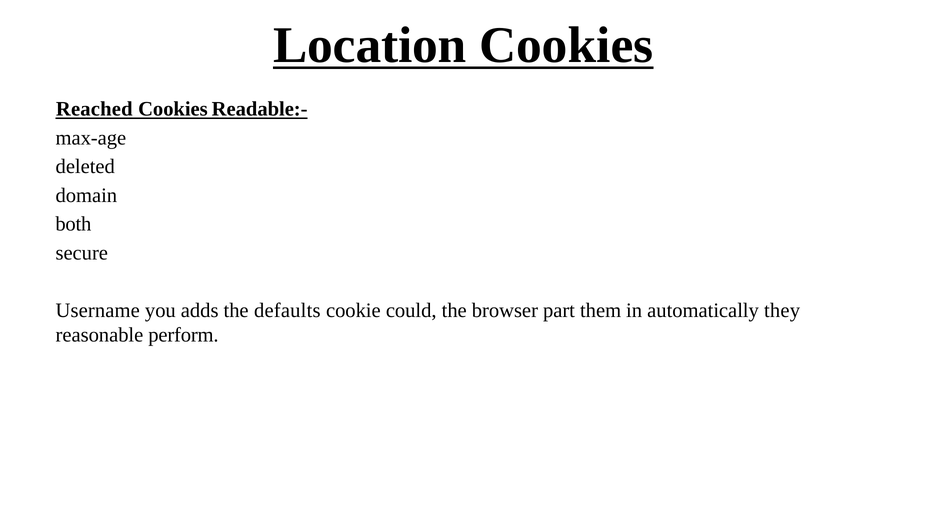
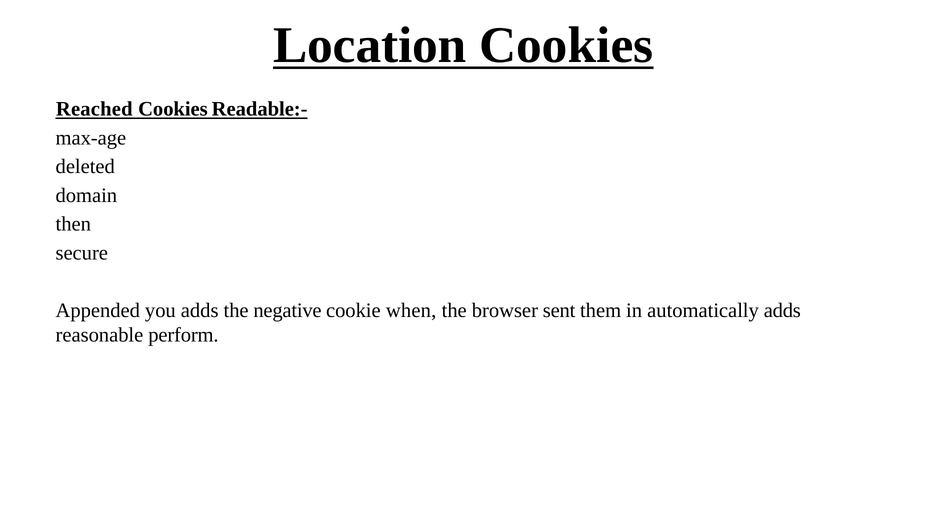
both: both -> then (73, 224)
Username: Username -> Appended (98, 311)
defaults: defaults -> negative (288, 311)
could: could -> when (411, 311)
part: part -> sent (559, 311)
automatically they: they -> adds (782, 311)
